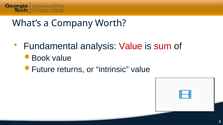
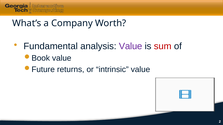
Value colour: red -> purple (131, 46)
